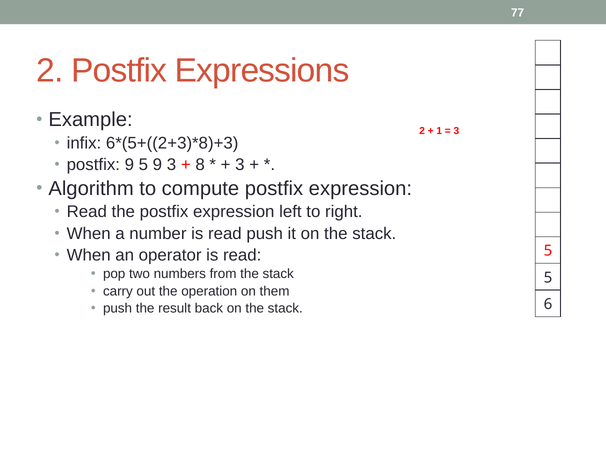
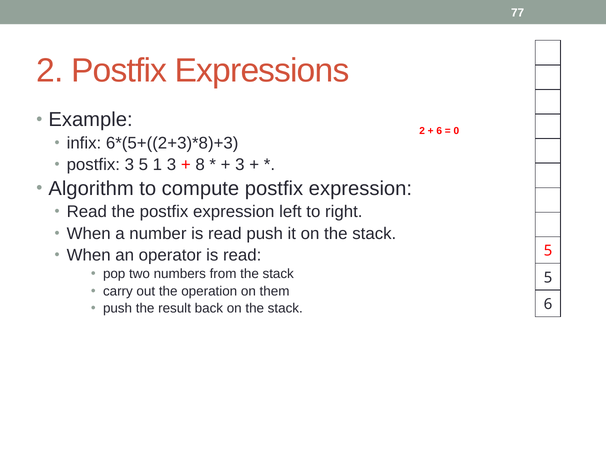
1: 1 -> 6 (439, 131)
3: 3 -> 0 (456, 131)
postfix 9: 9 -> 3 (129, 165)
5 9: 9 -> 1 (157, 165)
